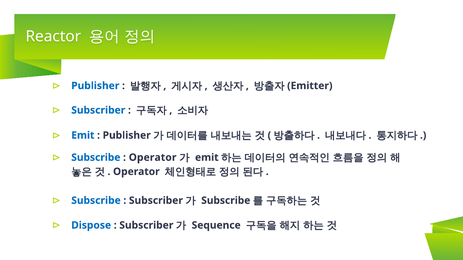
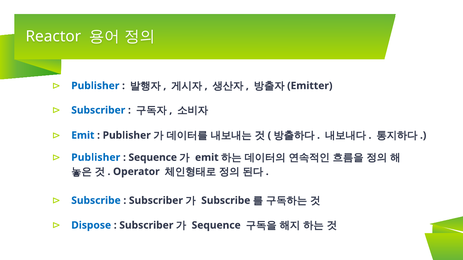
Subscribe: Subscribe -> Publisher (96, 158)
Operator: Operator -> Sequence (153, 158)
